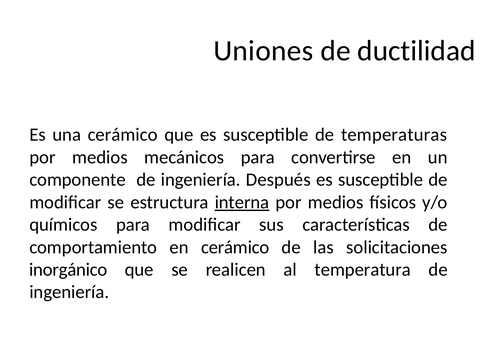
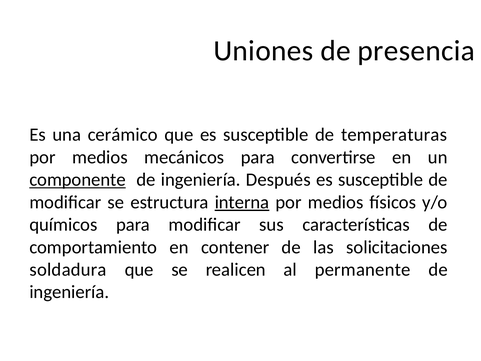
ductilidad: ductilidad -> presencia (416, 51)
componente underline: none -> present (78, 180)
en cerámico: cerámico -> contener (235, 247)
inorgánico: inorgánico -> soldadura (68, 269)
temperatura: temperatura -> permanente (363, 269)
